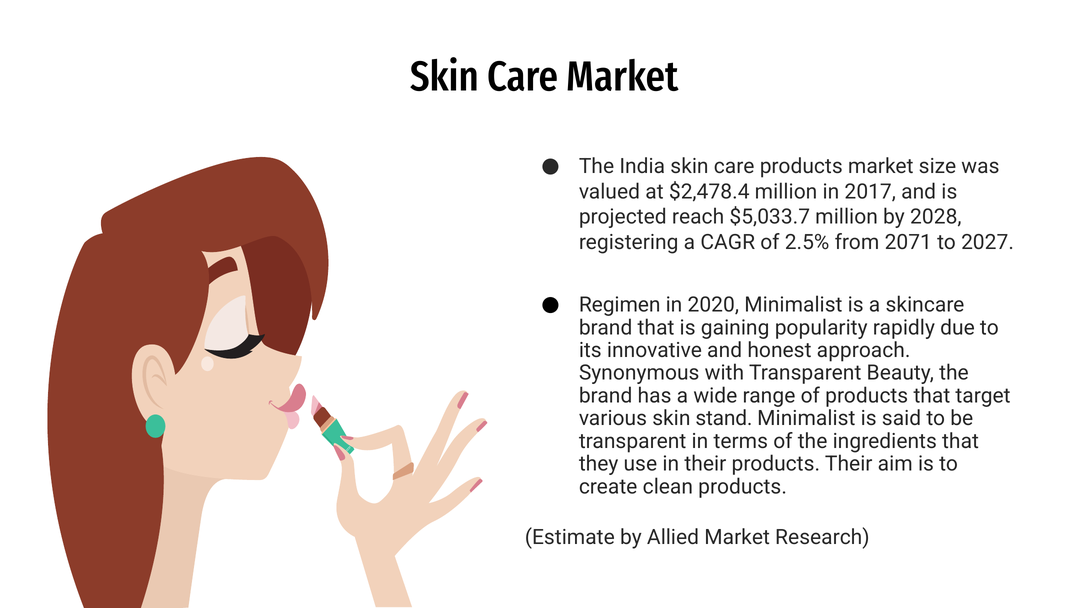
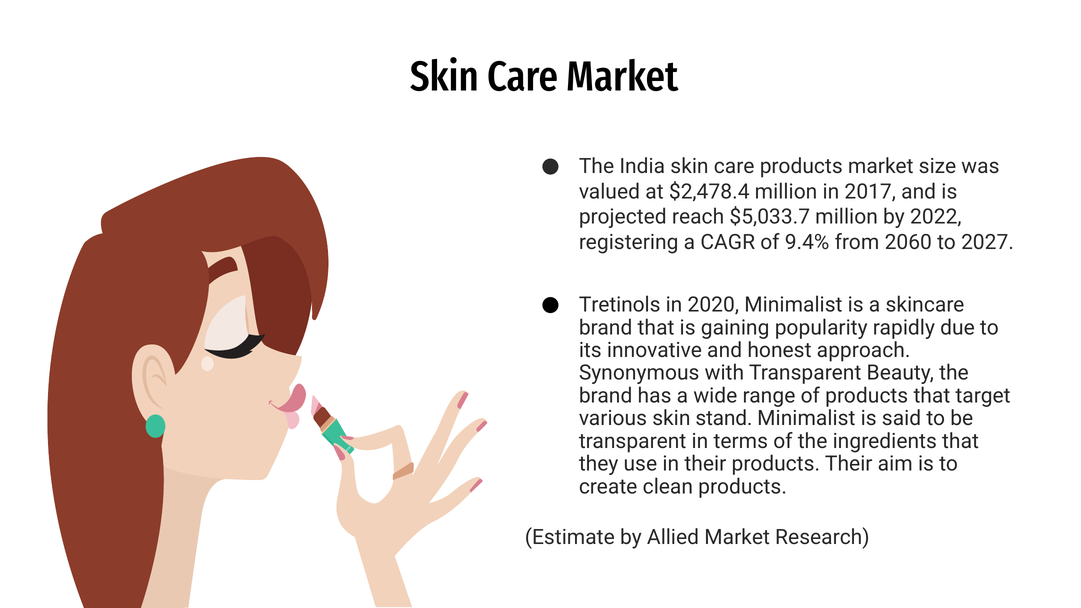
2028: 2028 -> 2022 (936, 217)
2.5%: 2.5% -> 9.4% (807, 242)
2071: 2071 -> 2060 (908, 242)
Regimen: Regimen -> Tretinols (620, 305)
